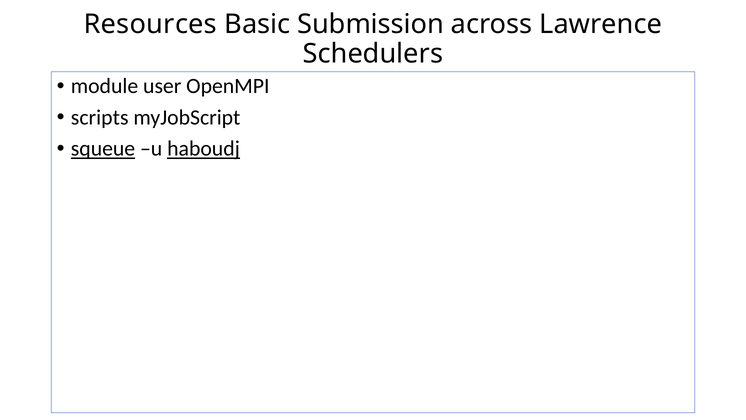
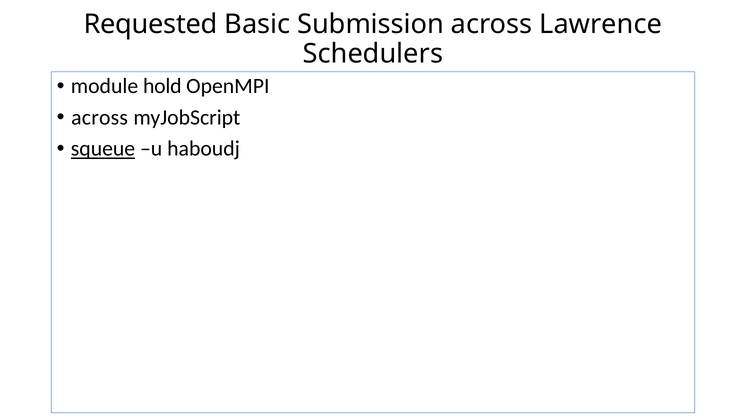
Resources: Resources -> Requested (151, 24)
user: user -> hold (162, 86)
scripts: scripts -> across (100, 117)
haboudj underline: present -> none (204, 149)
